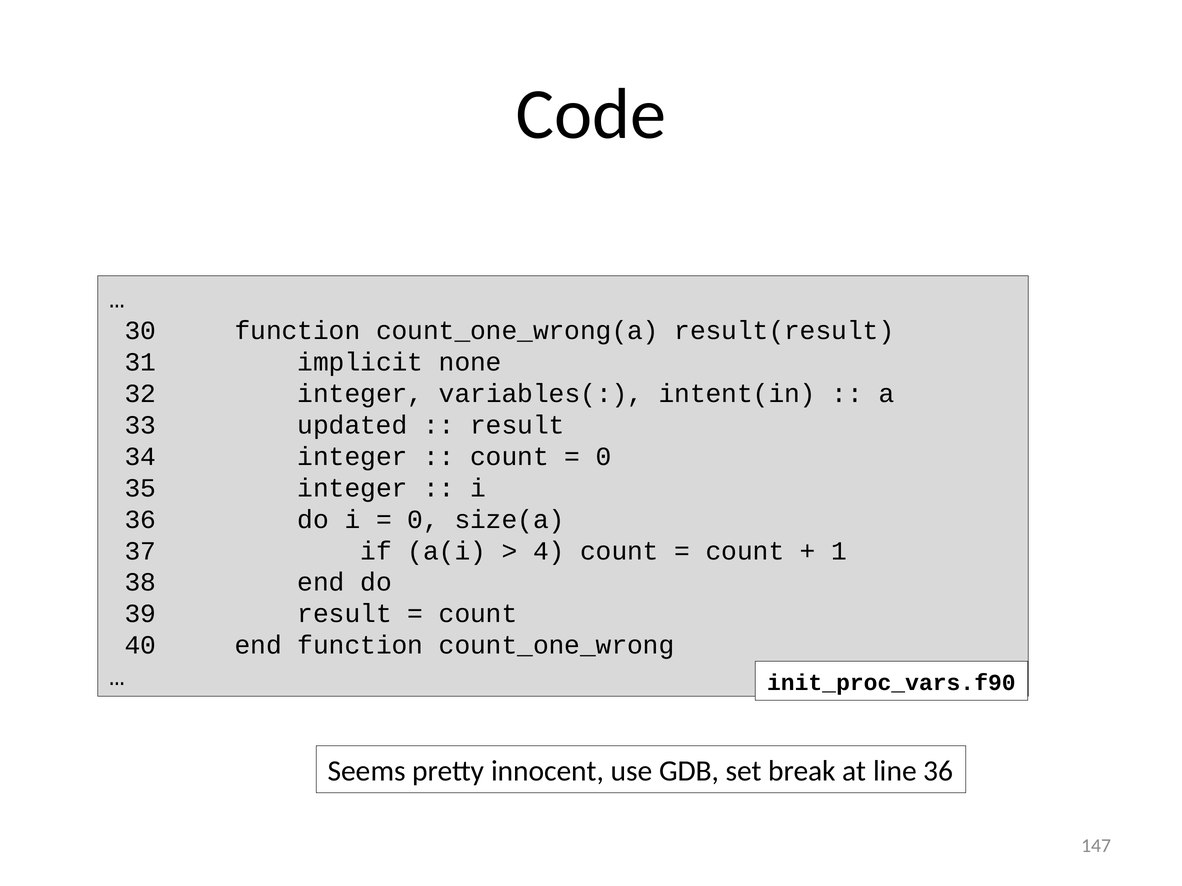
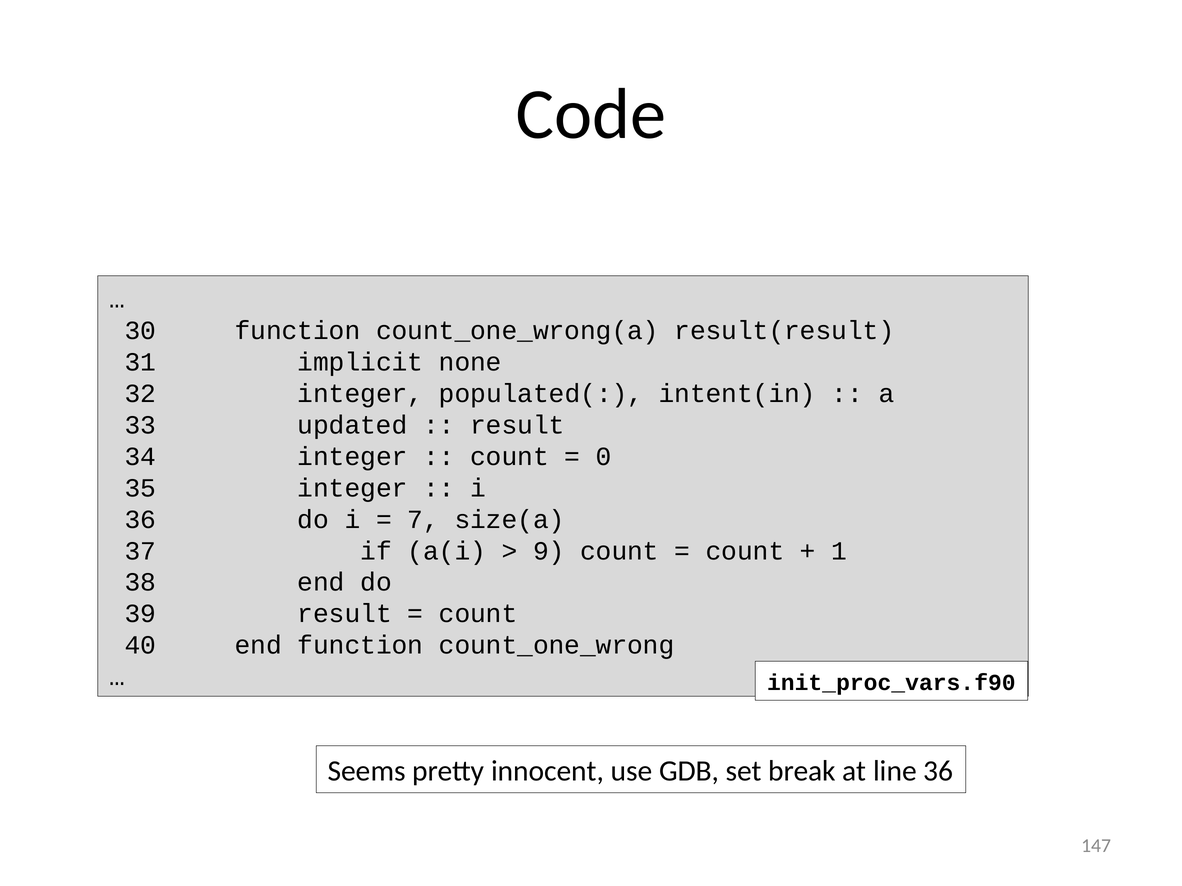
variables(: variables( -> populated( (541, 394)
0: 0 -> 7 (423, 520)
4: 4 -> 9 (549, 551)
